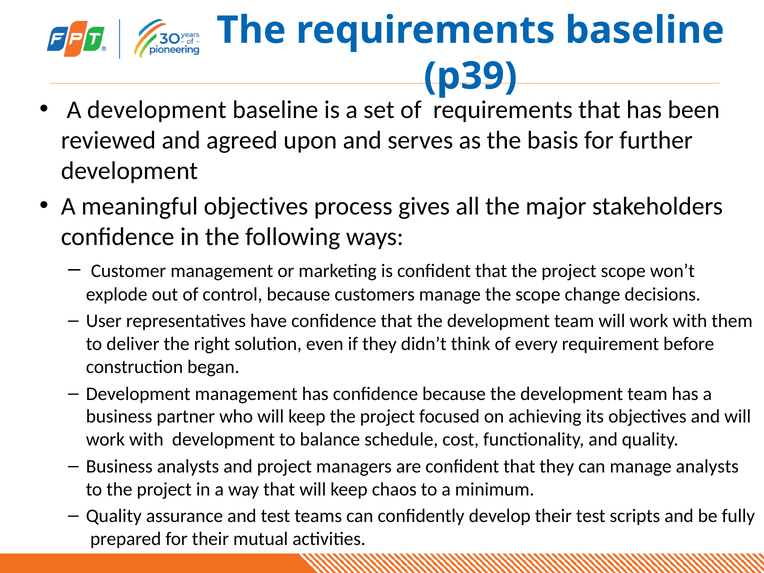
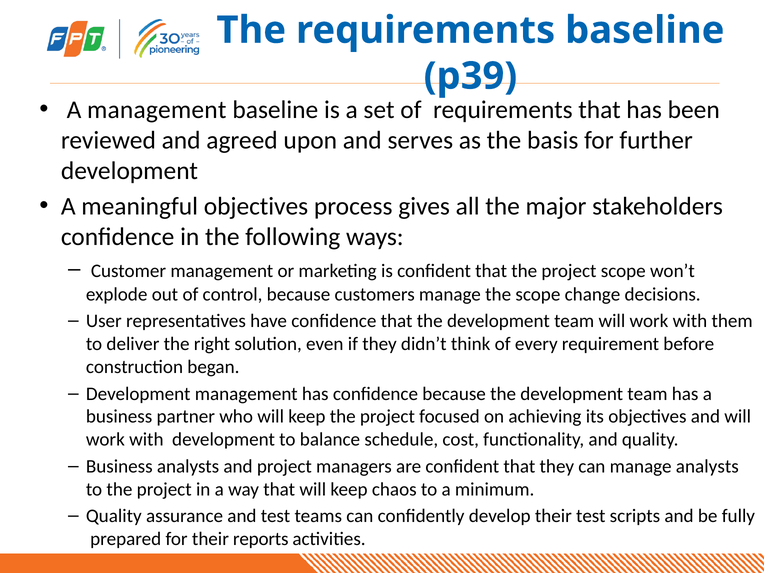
A development: development -> management (157, 110)
mutual: mutual -> reports (261, 539)
